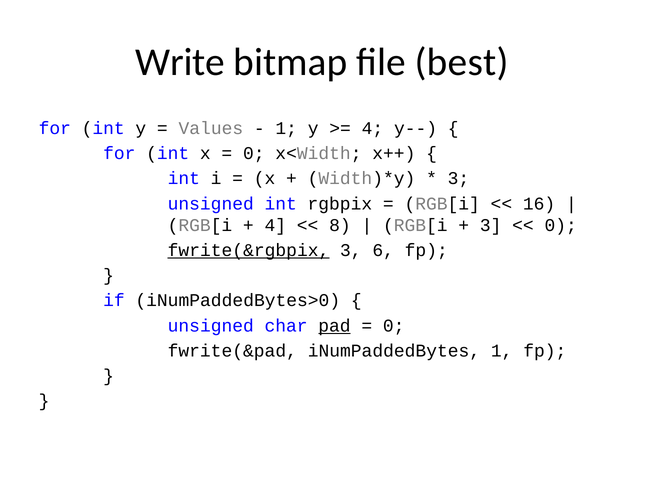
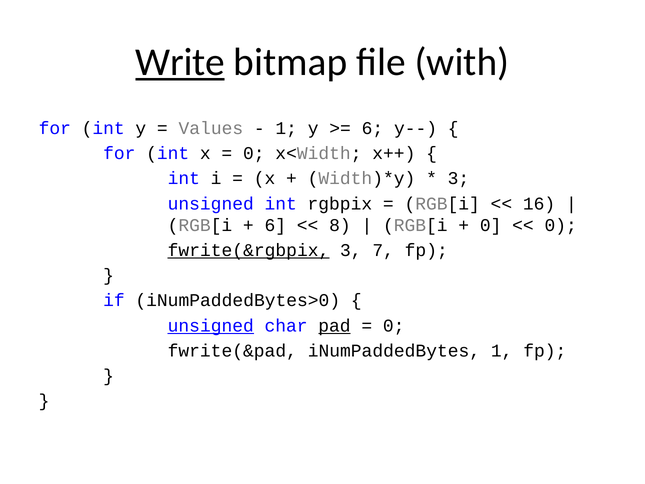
Write underline: none -> present (180, 62)
best: best -> with (462, 62)
4: 4 -> 6 (372, 128)
4: 4 -> 6 (275, 225)
3: 3 -> 0 (491, 225)
6: 6 -> 7 (383, 250)
unsigned underline: none -> present (211, 325)
